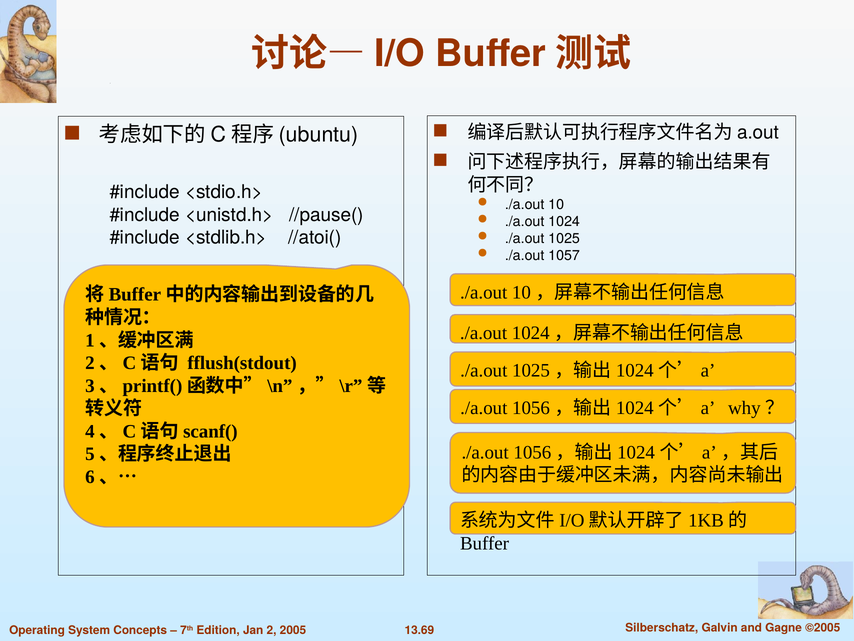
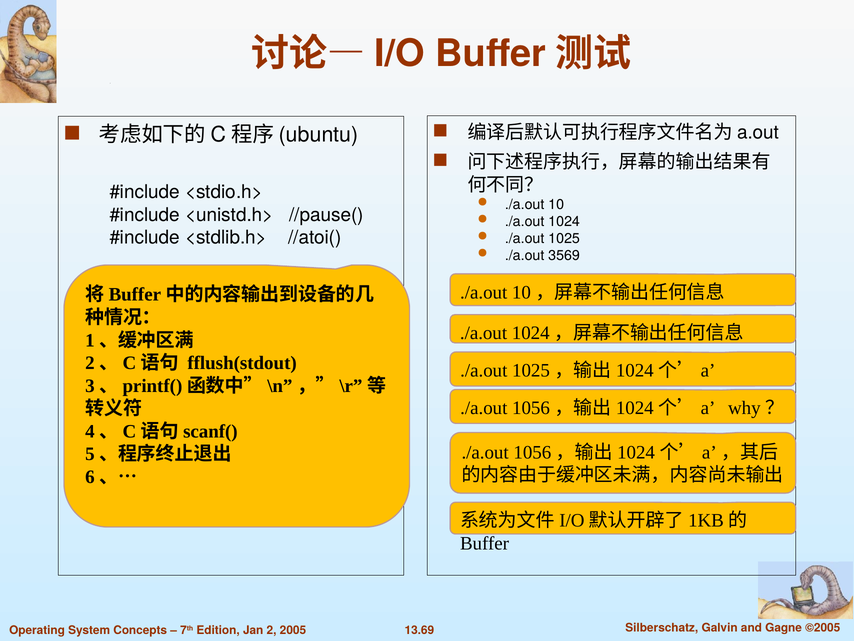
1057: 1057 -> 3569 (564, 256)
